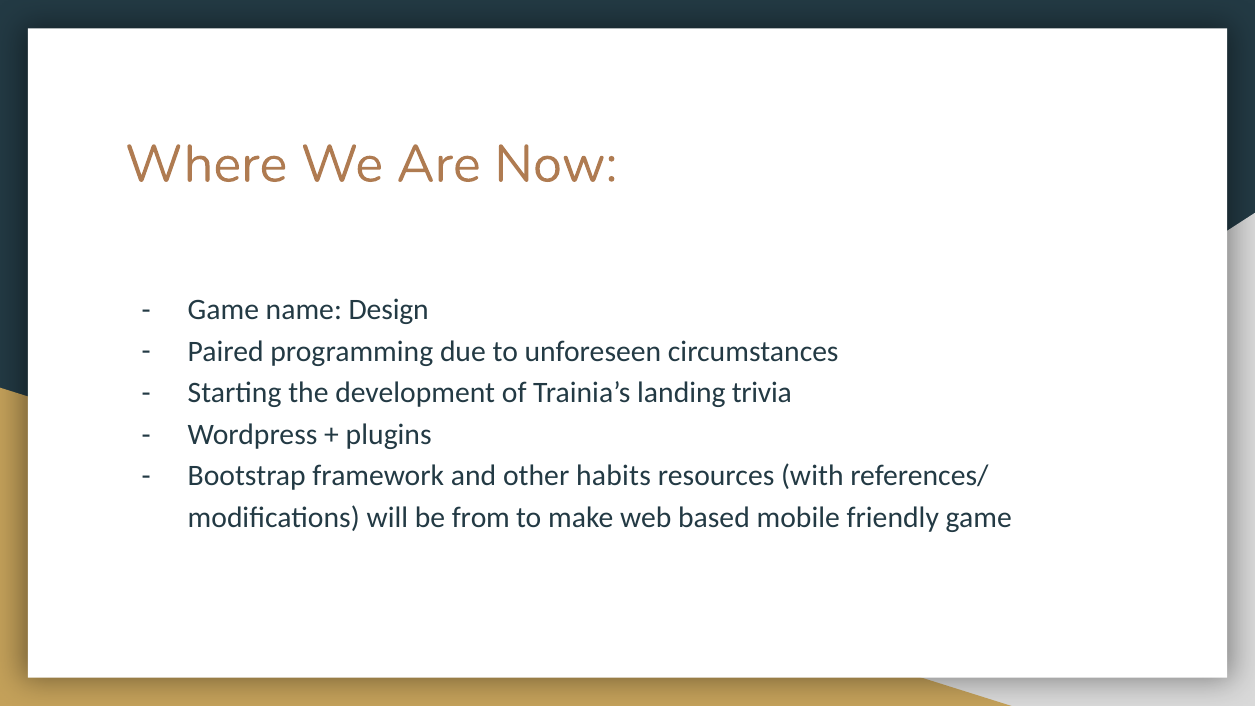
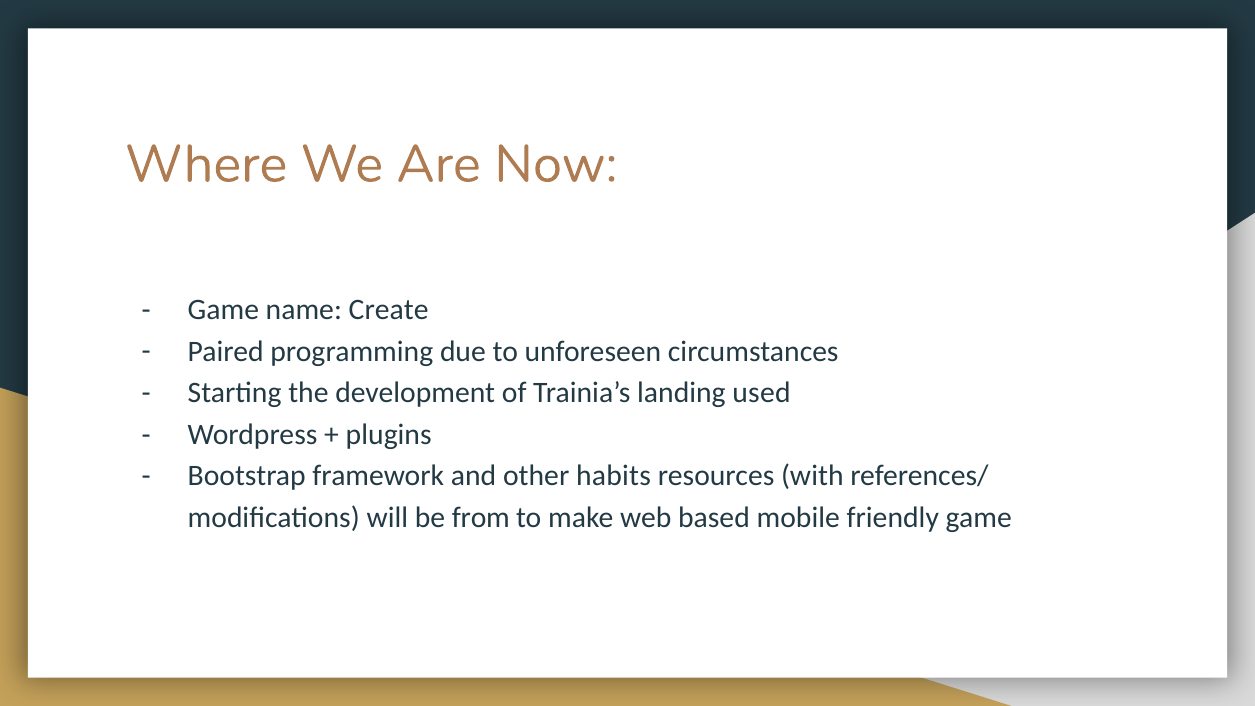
Design: Design -> Create (389, 310)
trivia: trivia -> used (761, 393)
